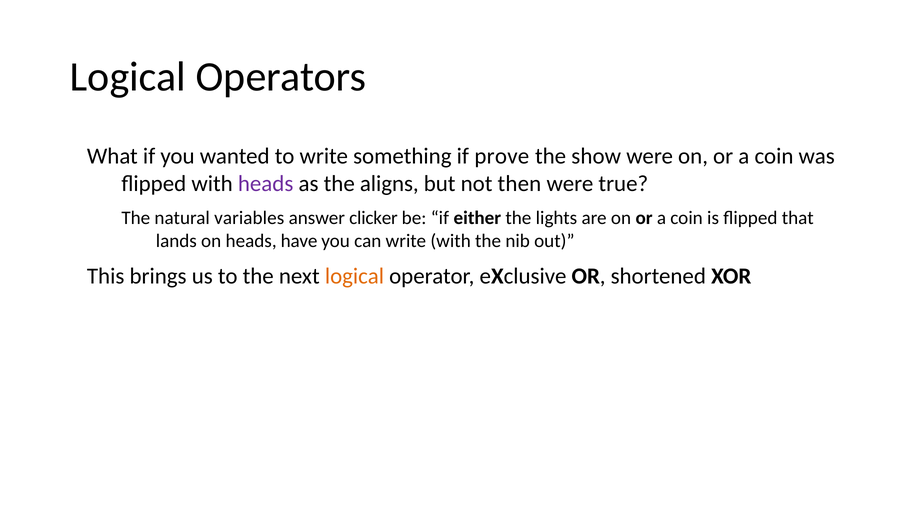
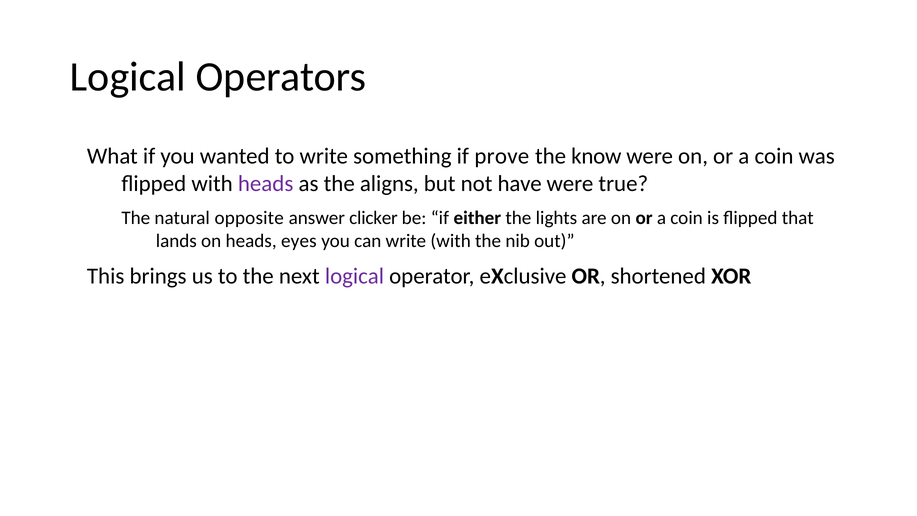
show: show -> know (596, 156)
then: then -> have (520, 184)
variables: variables -> opposite (249, 218)
have: have -> eyes (299, 241)
logical colour: orange -> purple (354, 276)
